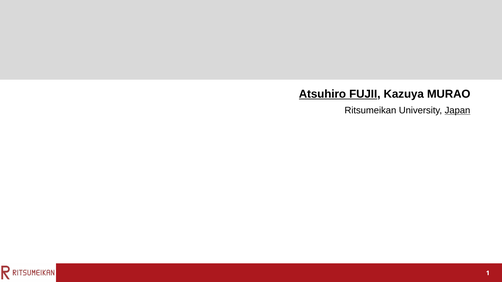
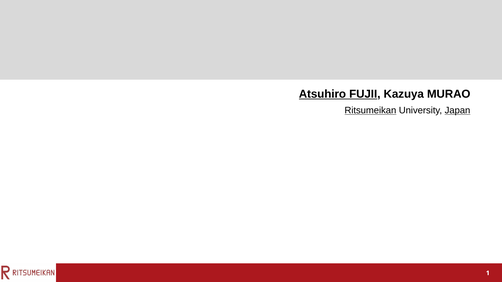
Ritsumeikan underline: none -> present (370, 111)
